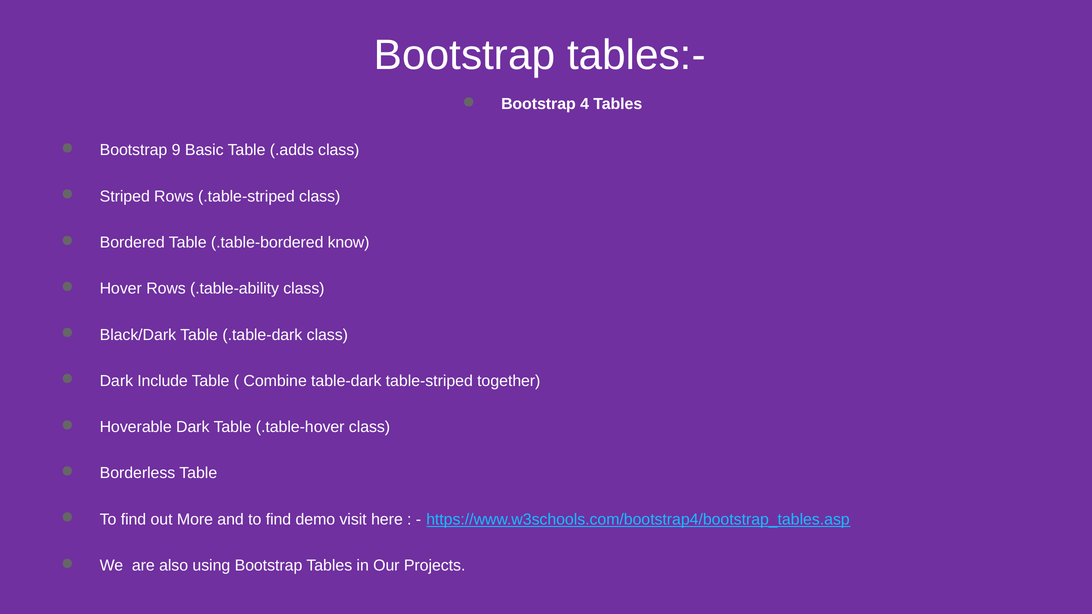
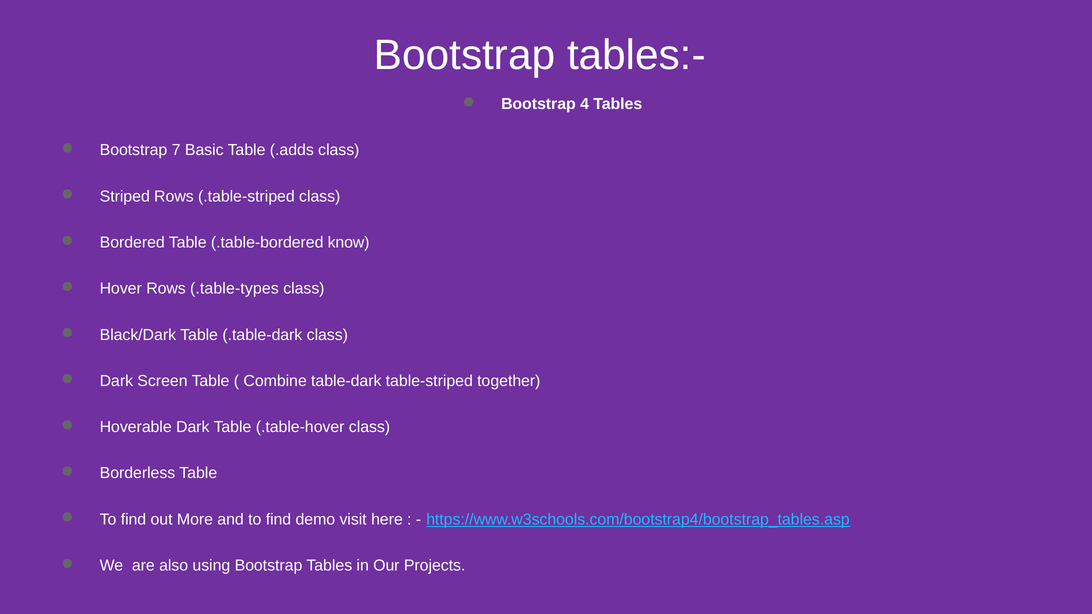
9: 9 -> 7 (176, 150)
.table-ability: .table-ability -> .table-types (234, 289)
Include: Include -> Screen (163, 381)
